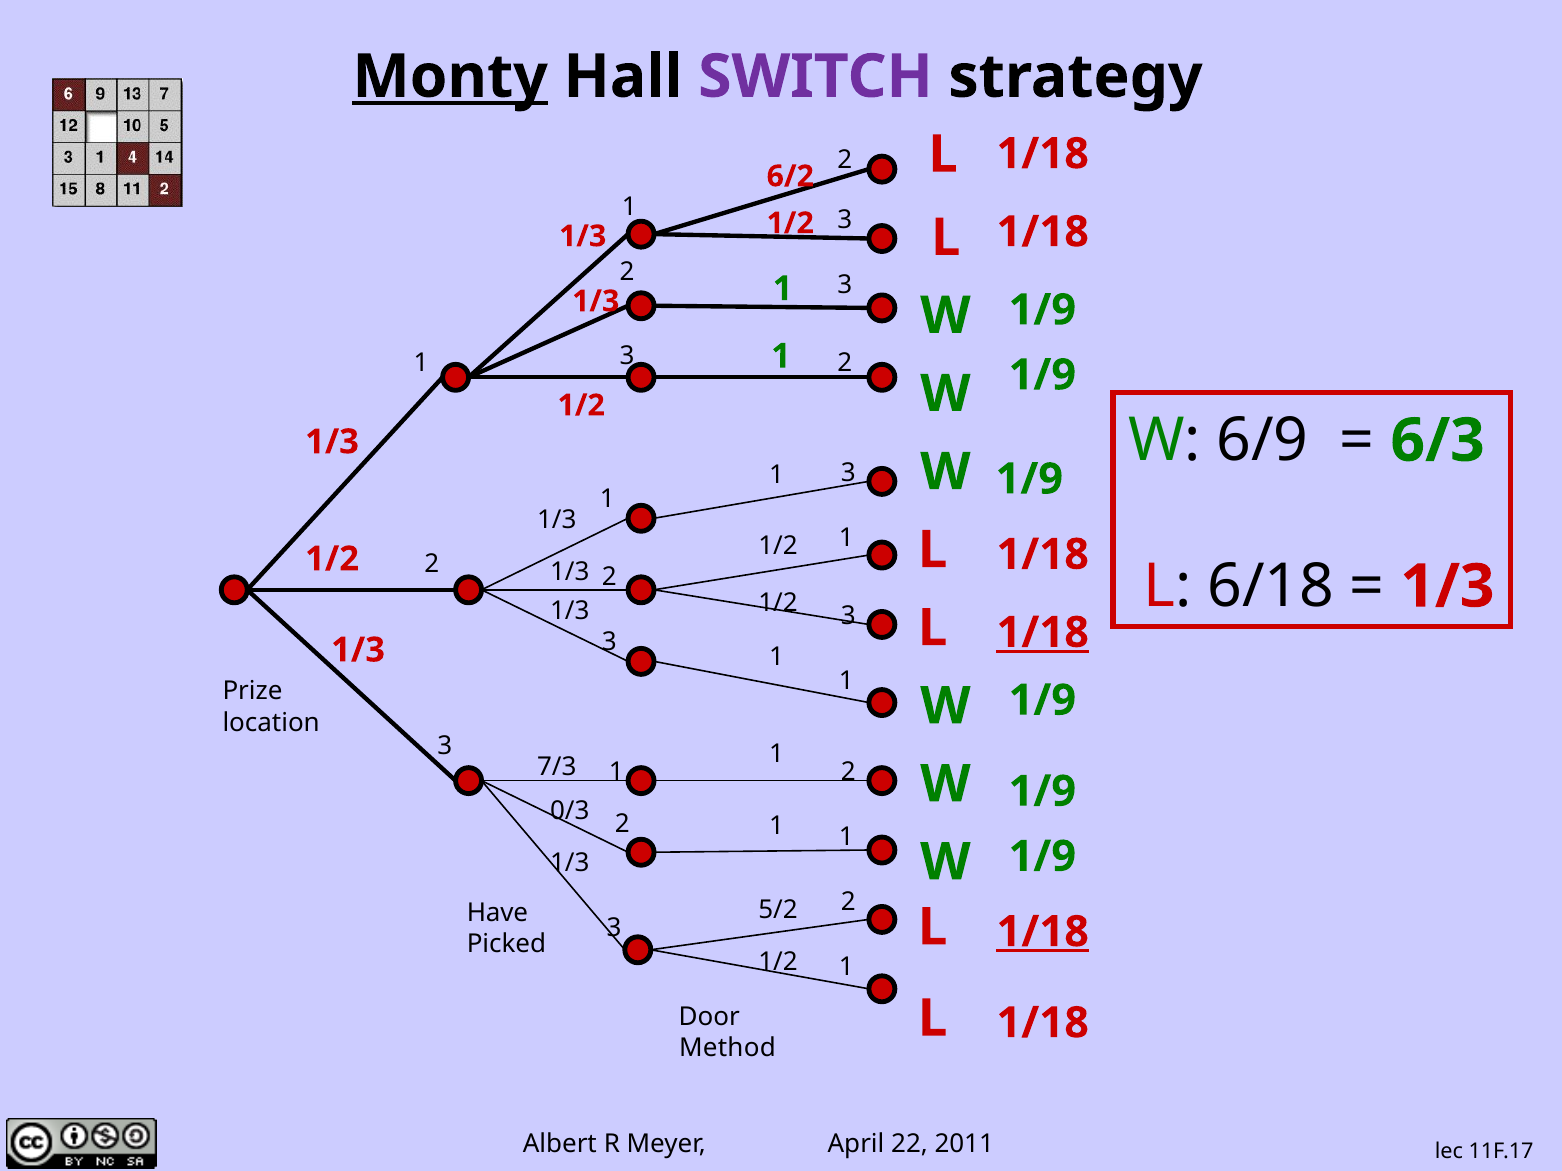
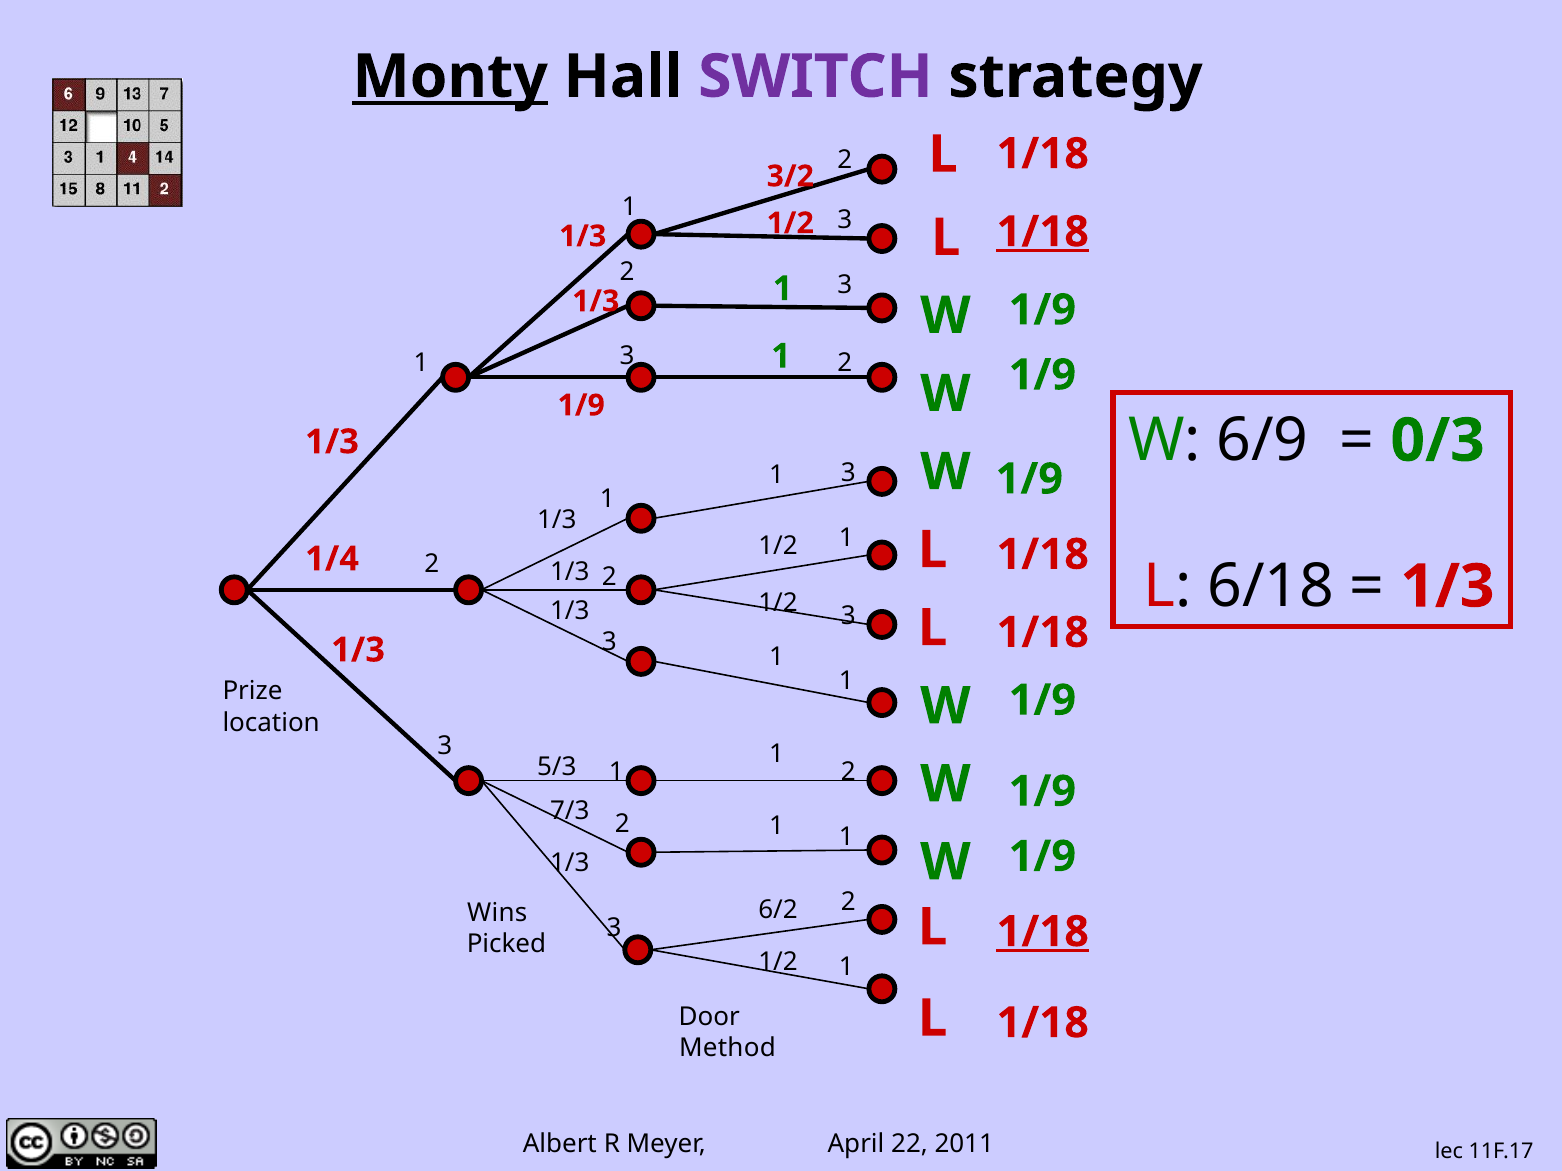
6/2: 6/2 -> 3/2 (790, 176)
1/18 underline: none -> present (1043, 232)
1/2: 1/2 -> 1/9 (581, 406)
6/3: 6/3 -> 0/3 (1438, 441)
1/2: 1/2 -> 1/4 (332, 559)
1/18 underline: present -> none (1043, 633)
7/3: 7/3 -> 5/3 (557, 767)
0/3: 0/3 -> 7/3 (570, 811)
5/2: 5/2 -> 6/2 (778, 910)
Have: Have -> Wins (497, 913)
